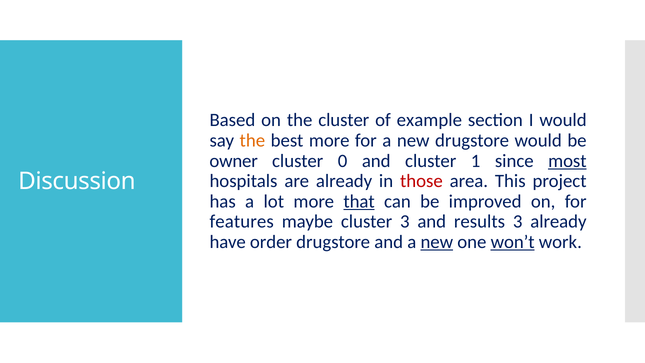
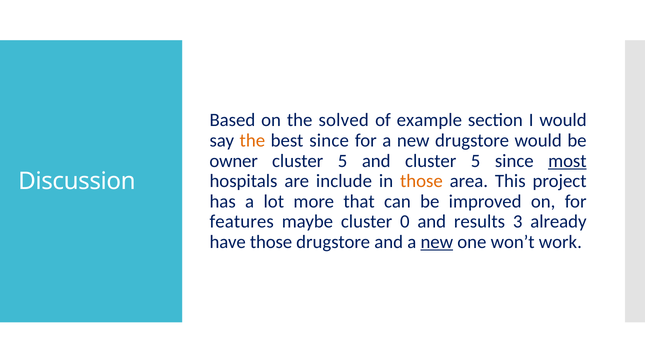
the cluster: cluster -> solved (344, 120)
best more: more -> since (329, 140)
0: 0 -> 5 (343, 161)
and cluster 1: 1 -> 5 (476, 161)
are already: already -> include (344, 181)
those colour: red -> orange (421, 181)
that underline: present -> none (359, 201)
cluster 3: 3 -> 0 (405, 222)
have order: order -> those (271, 242)
won’t underline: present -> none (513, 242)
